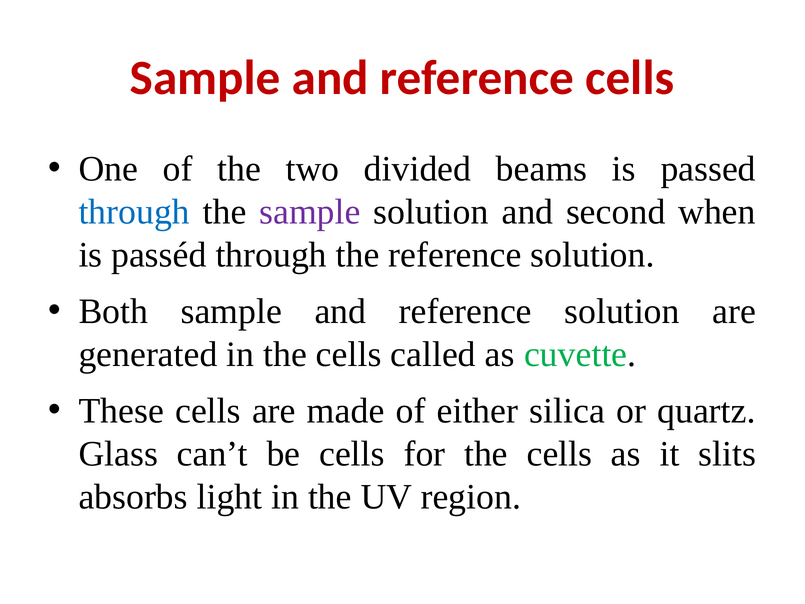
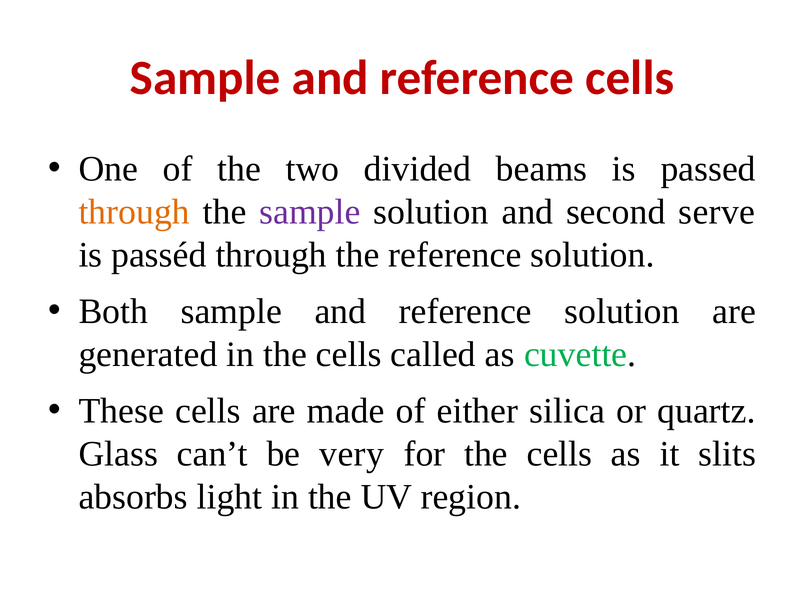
through colour: blue -> orange (134, 212)
when: when -> serve (717, 212)
be cells: cells -> very (352, 454)
